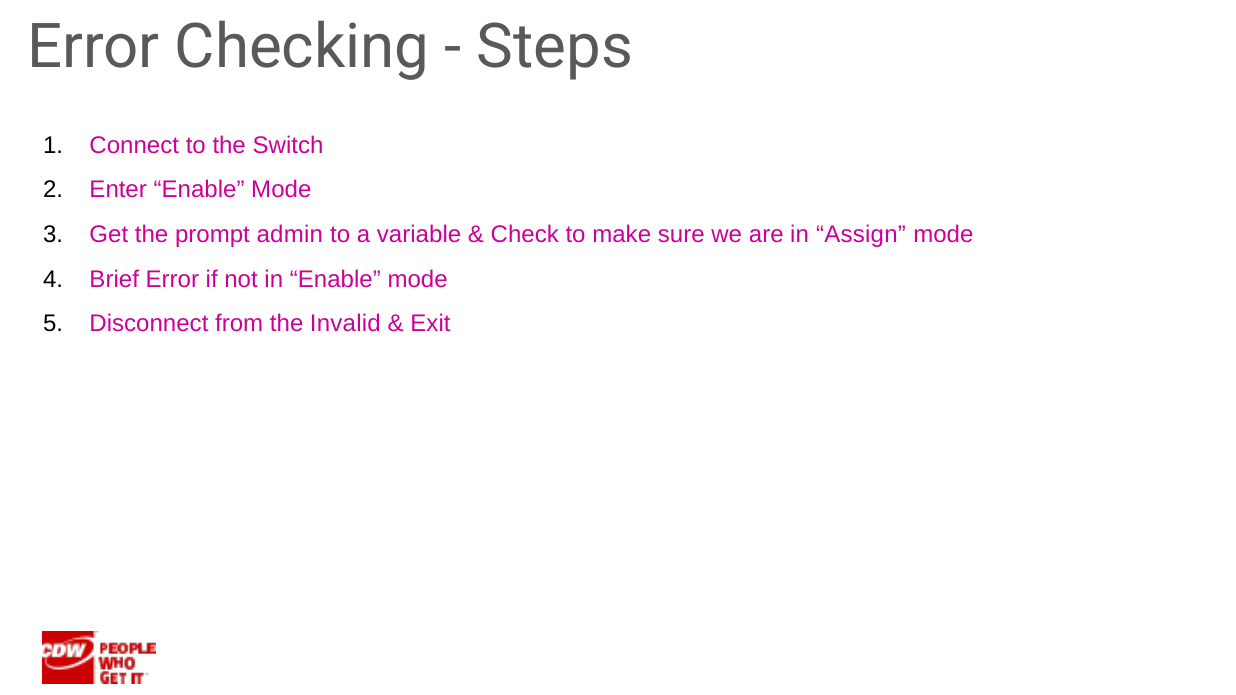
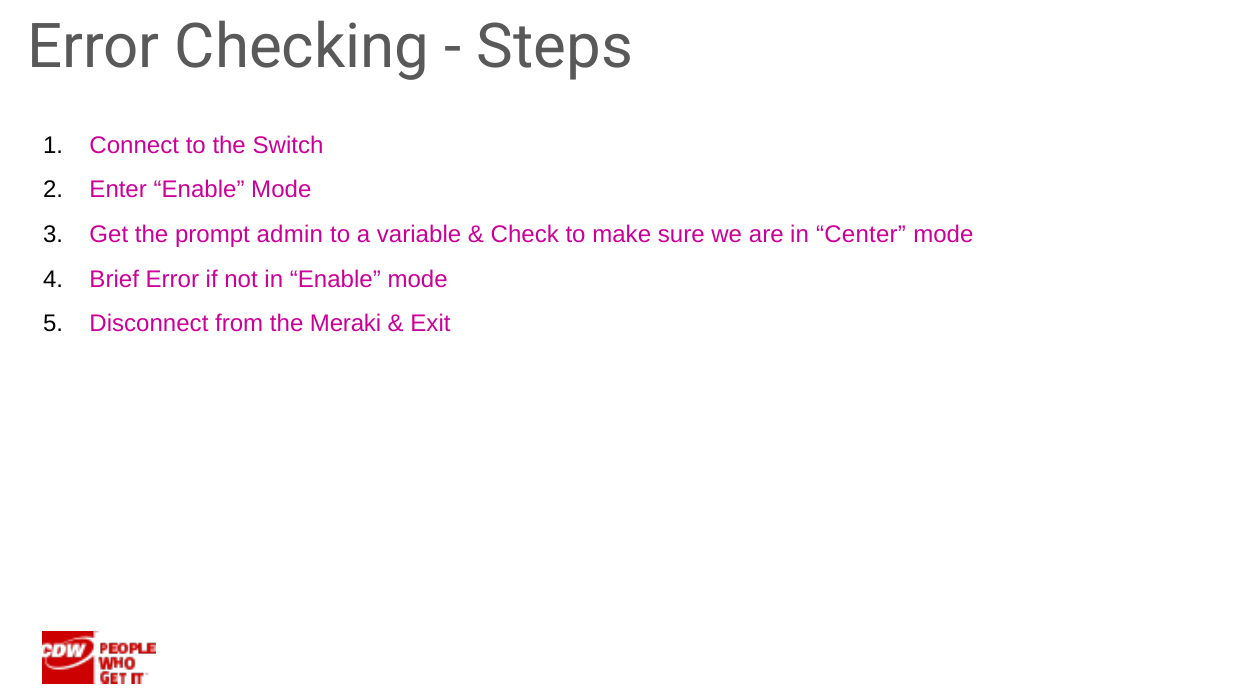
Assign: Assign -> Center (861, 235)
Invalid: Invalid -> Meraki (346, 324)
